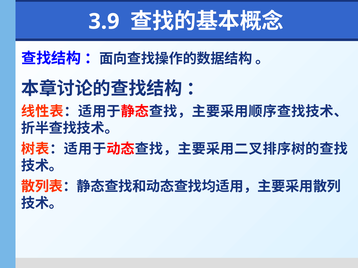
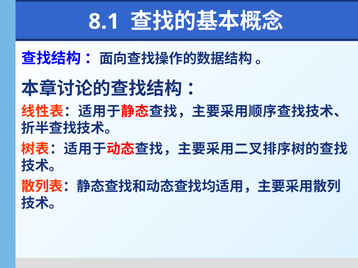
3.9: 3.9 -> 8.1 (104, 22)
